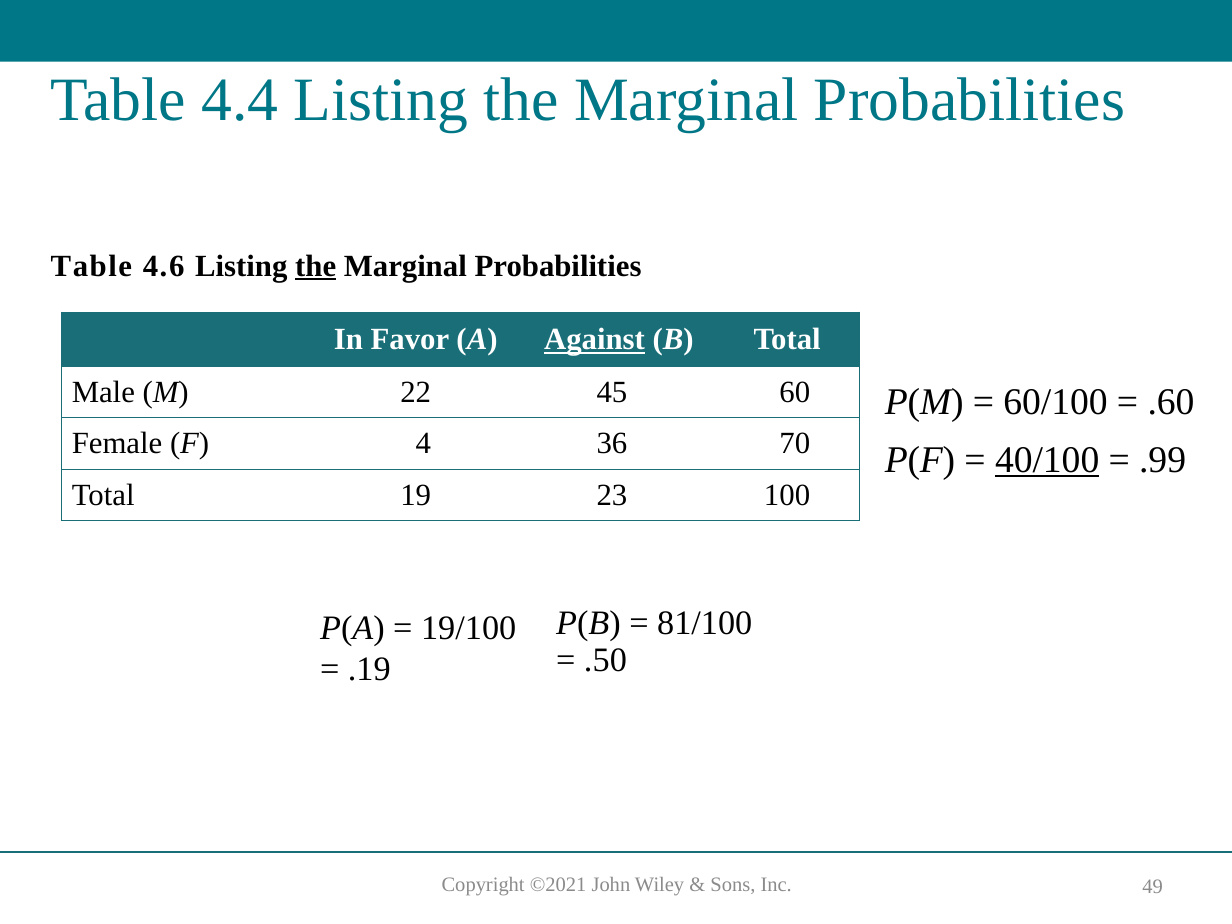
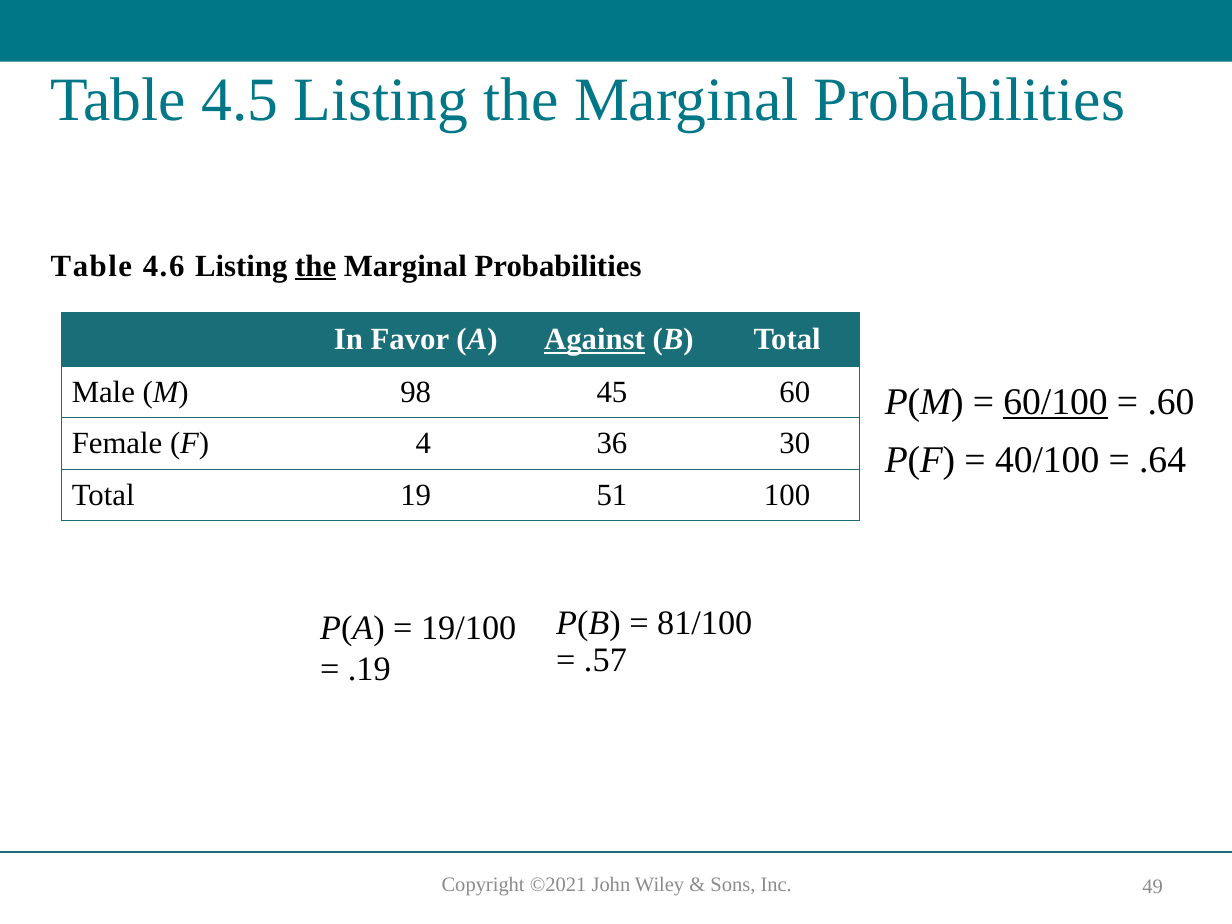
4.4: 4.4 -> 4.5 (240, 101)
22: 22 -> 98 (416, 393)
60/100 underline: none -> present (1056, 402)
70: 70 -> 30 (795, 444)
40/100 underline: present -> none (1047, 460)
.99: .99 -> .64 (1163, 460)
23: 23 -> 51 (612, 495)
.50: .50 -> .57 (605, 660)
